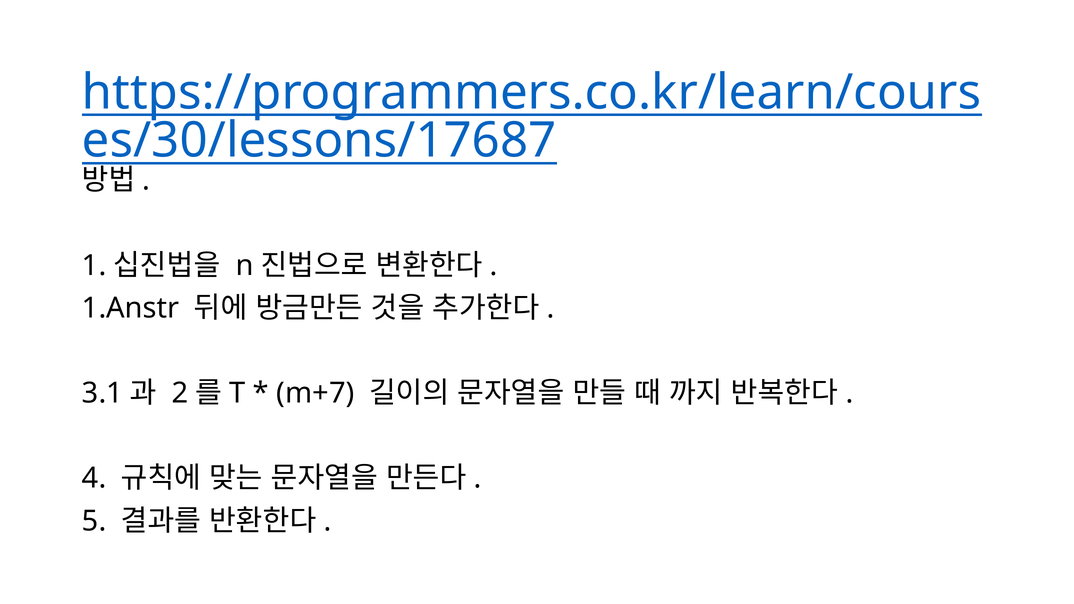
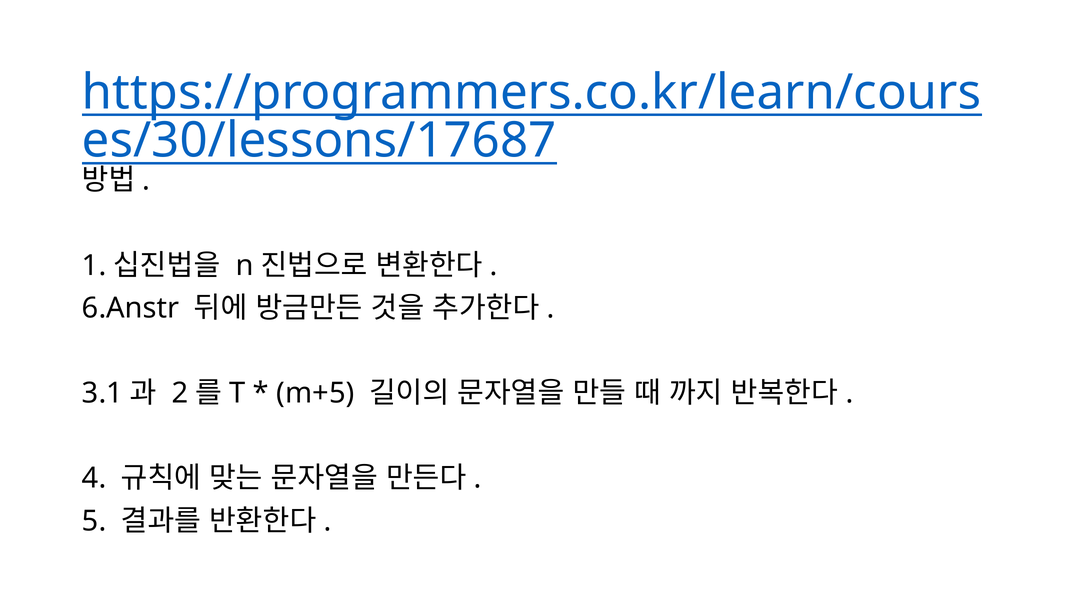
1.Anstr: 1.Anstr -> 6.Anstr (131, 308)
m+7: m+7 -> m+5 (315, 393)
